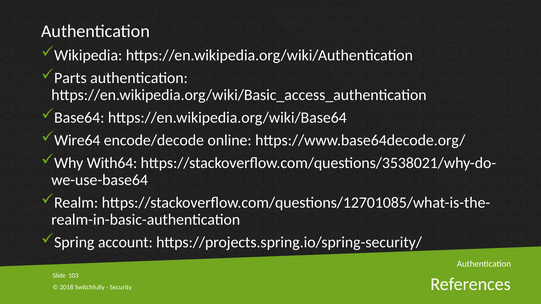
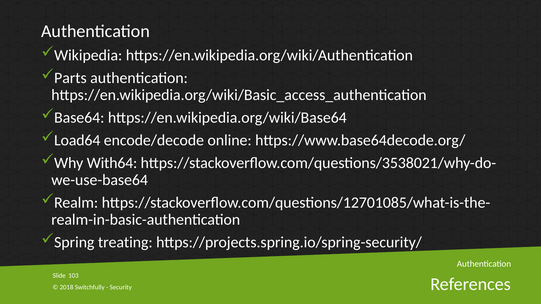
Wire64: Wire64 -> Load64 (77, 140)
account: account -> treating (125, 242)
